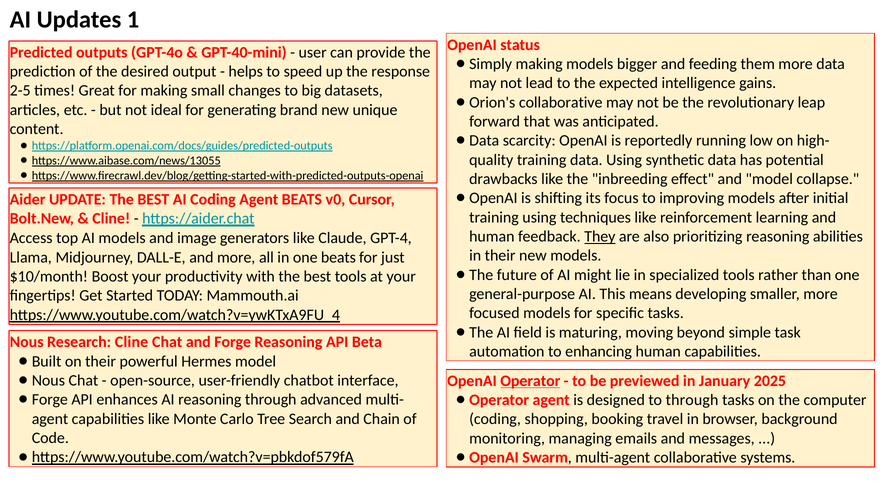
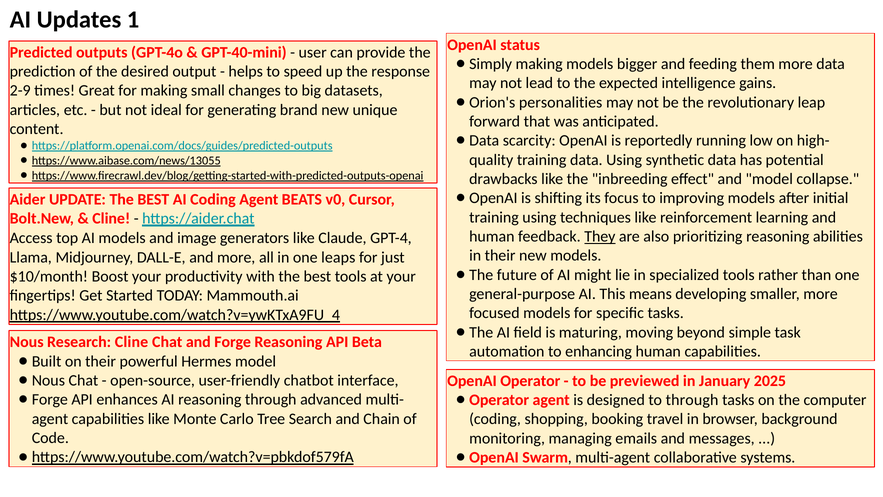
2-5: 2-5 -> 2-9 (20, 91)
collaborative: collaborative -> personalities (561, 102)
one beats: beats -> leaps (338, 257)
Operator underline: present -> none (530, 381)
